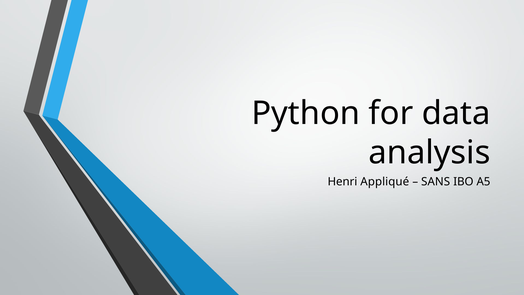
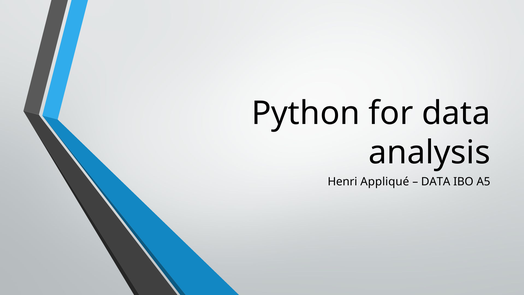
SANS: SANS -> DATA (436, 181)
